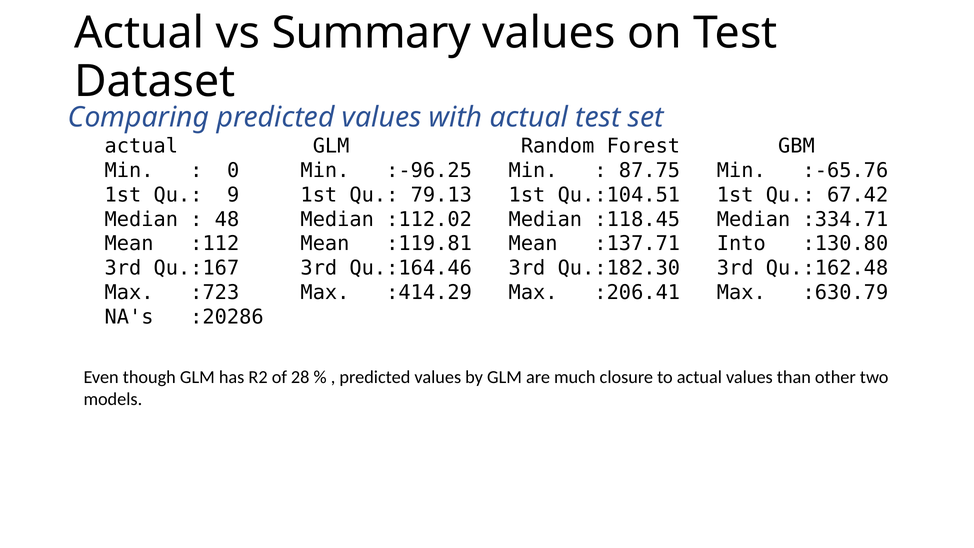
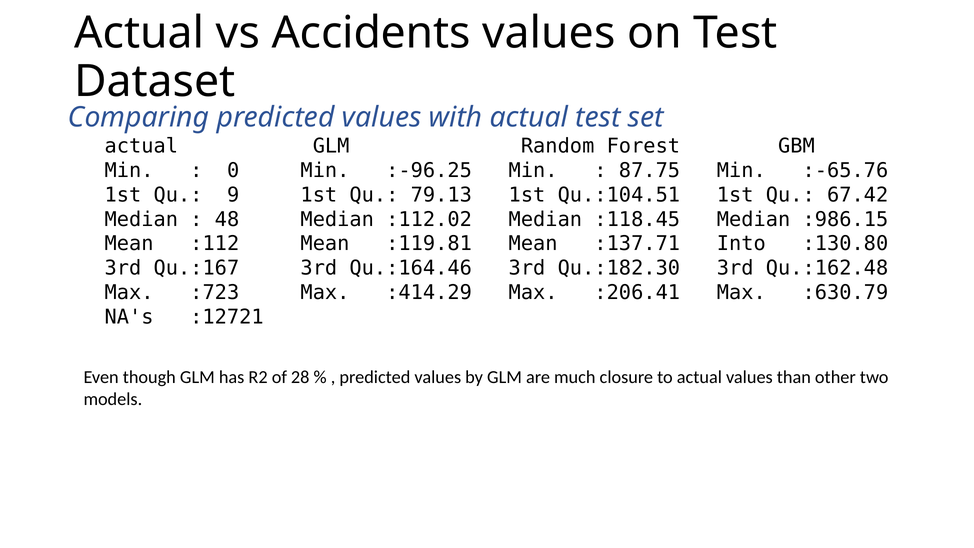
Summary: Summary -> Accidents (371, 33)
:334.71: :334.71 -> :986.15 (845, 219)
:20286: :20286 -> :12721 (227, 317)
